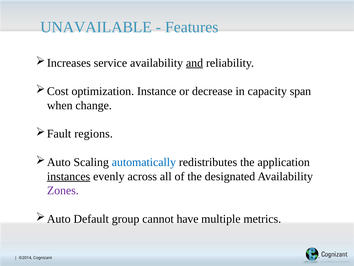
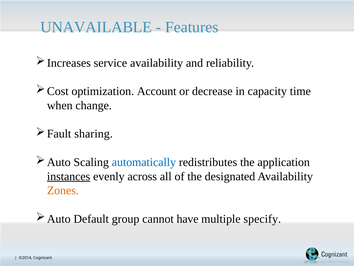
and underline: present -> none (195, 63)
Instance: Instance -> Account (157, 91)
span: span -> time (300, 91)
regions: regions -> sharing (94, 134)
Zones colour: purple -> orange (63, 190)
metrics: metrics -> specify (262, 218)
